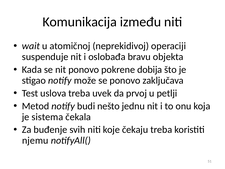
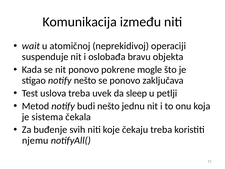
dobija: dobija -> mogle (150, 69)
notify može: može -> nešto (85, 80)
prvoj: prvoj -> sleep (137, 93)
